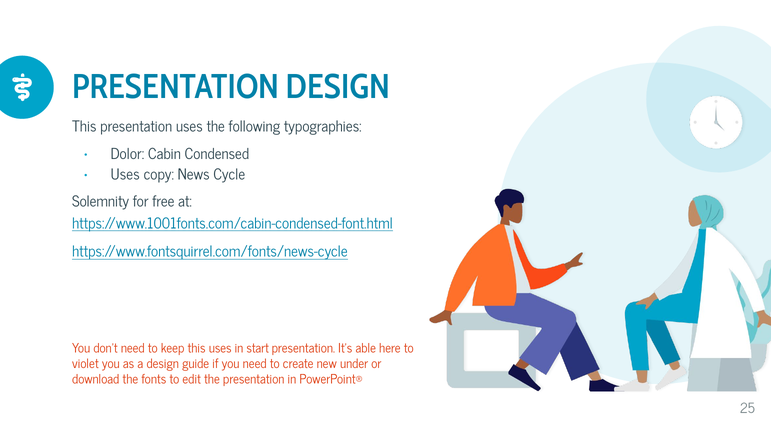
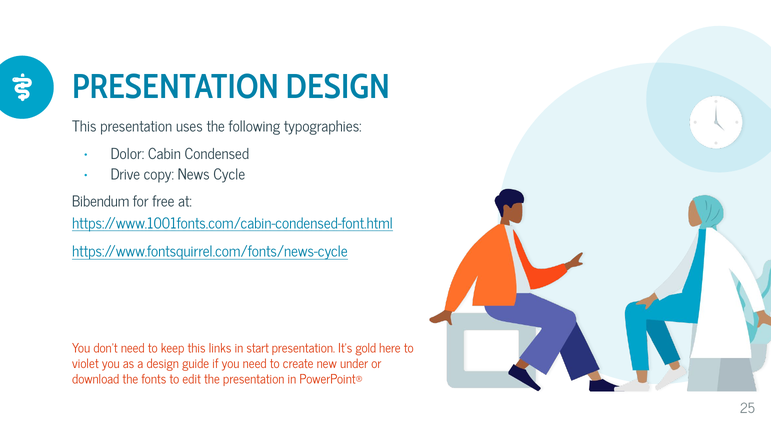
Uses: Uses -> Drive (125, 175)
Solemnity: Solemnity -> Bibendum (101, 202)
this uses: uses -> links (220, 348)
able: able -> gold (366, 348)
